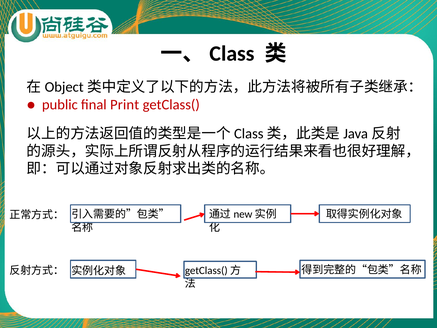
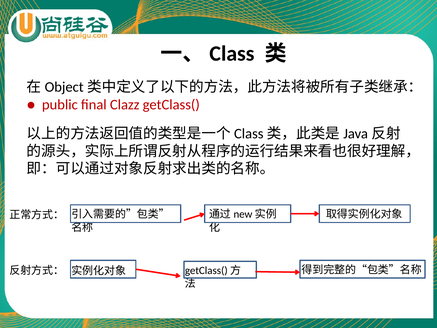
Print: Print -> Clazz (125, 105)
